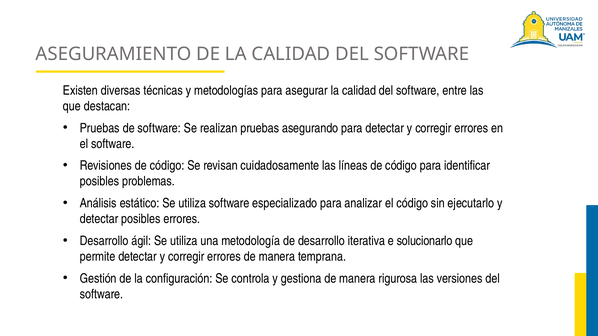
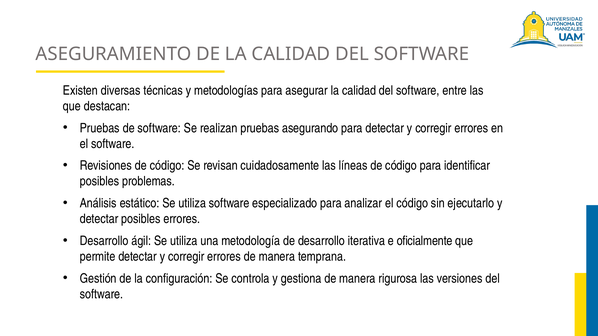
solucionarlo: solucionarlo -> oficialmente (425, 241)
